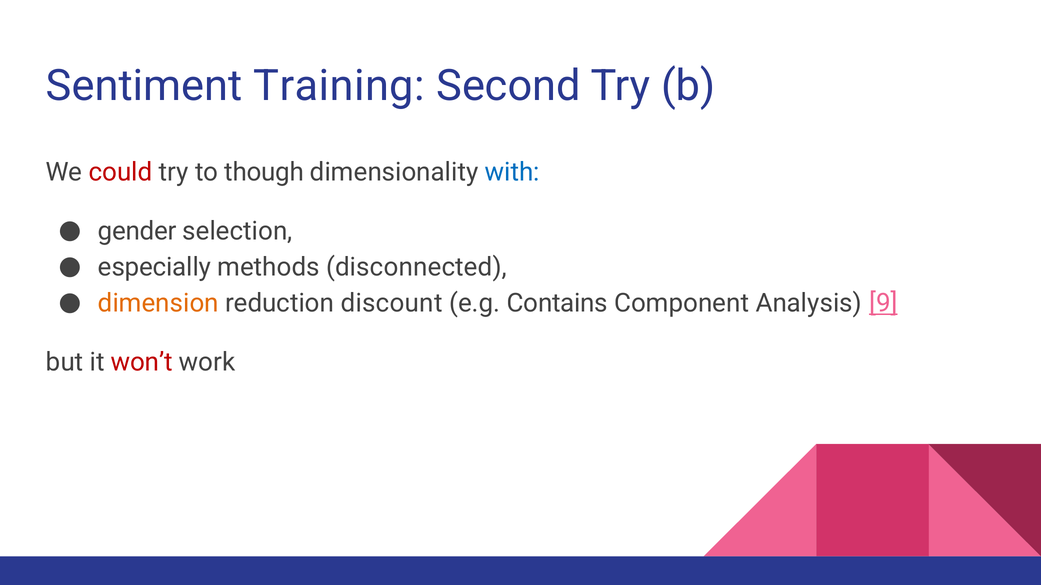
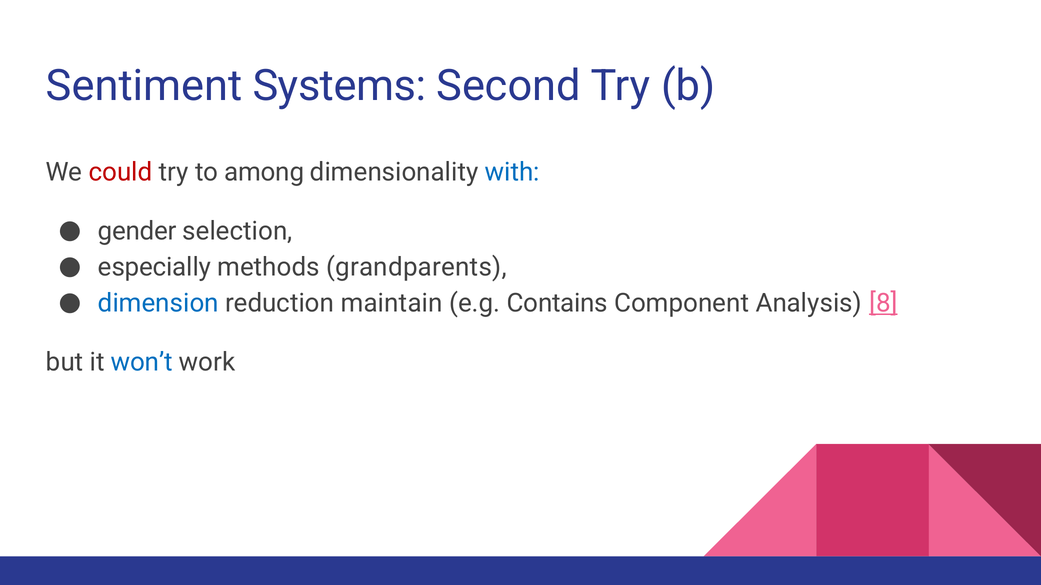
Training: Training -> Systems (339, 86)
though: though -> among (264, 173)
disconnected: disconnected -> grandparents (416, 267)
dimension colour: orange -> blue (158, 303)
discount: discount -> maintain (392, 303)
9: 9 -> 8 (883, 303)
won’t colour: red -> blue (142, 362)
